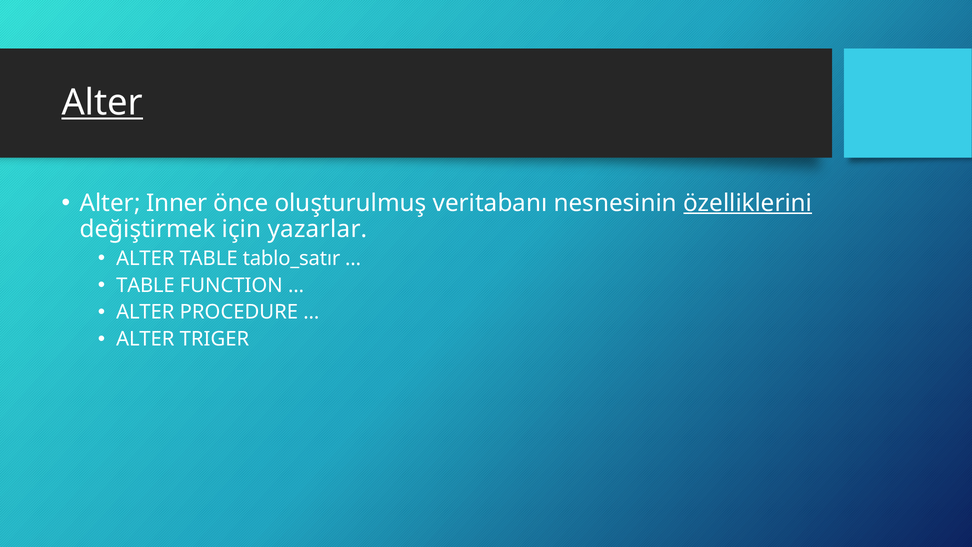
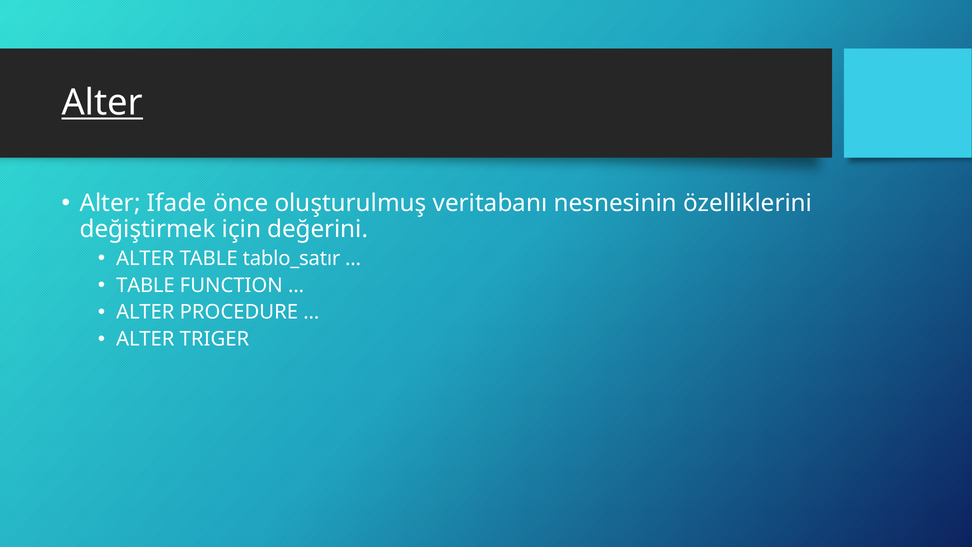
Inner: Inner -> Ifade (177, 203)
özelliklerini underline: present -> none (748, 203)
yazarlar: yazarlar -> değerini (318, 229)
